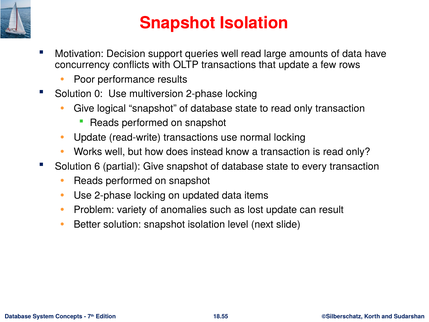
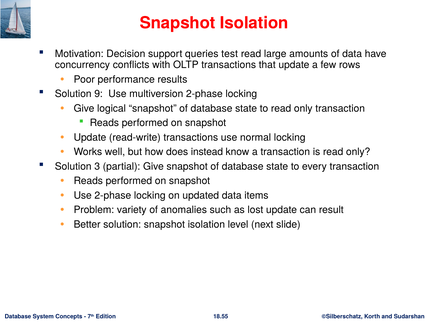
queries well: well -> test (230, 54)
0: 0 -> 9 (99, 94)
6: 6 -> 3 (97, 166)
